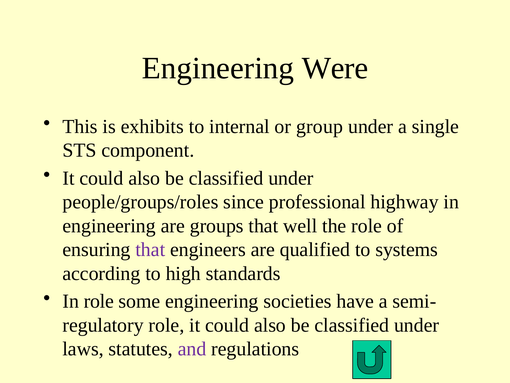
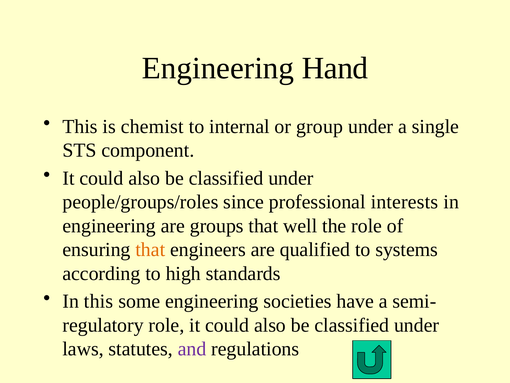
Were: Were -> Hand (335, 68)
exhibits: exhibits -> chemist (152, 126)
highway: highway -> interests (404, 202)
that colour: purple -> orange (150, 249)
In role: role -> this (99, 301)
